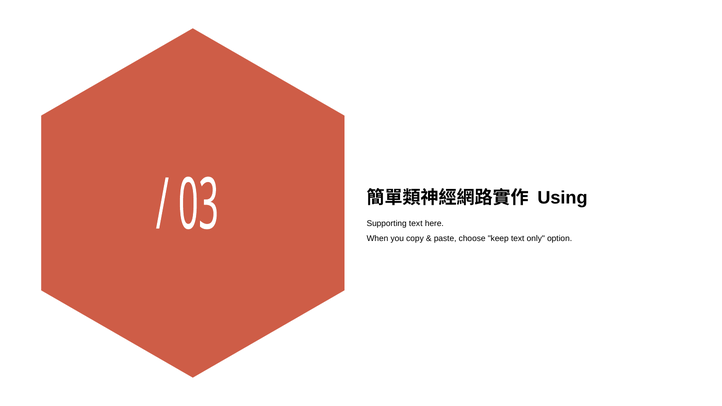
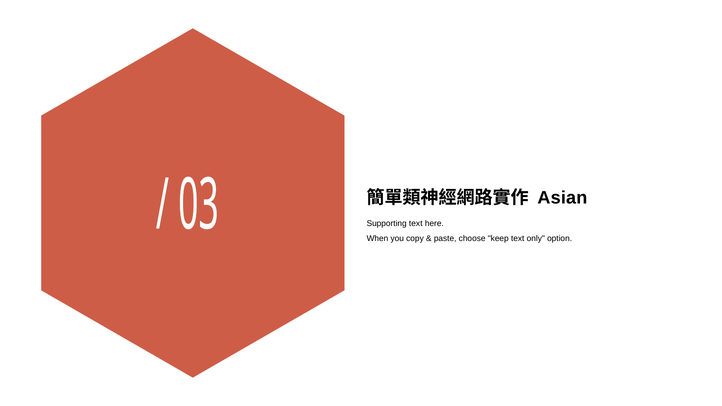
Using: Using -> Asian (562, 198)
